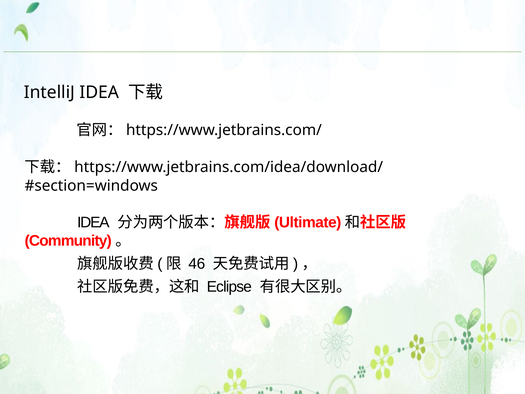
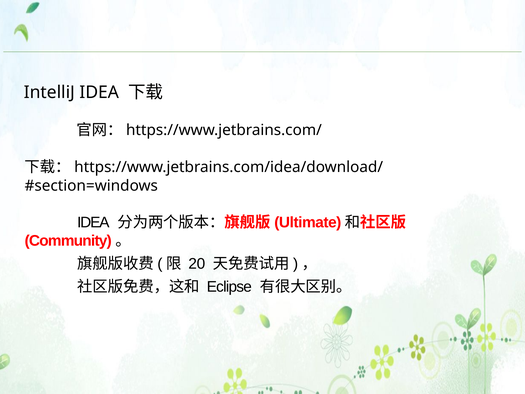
46: 46 -> 20 (197, 264)
